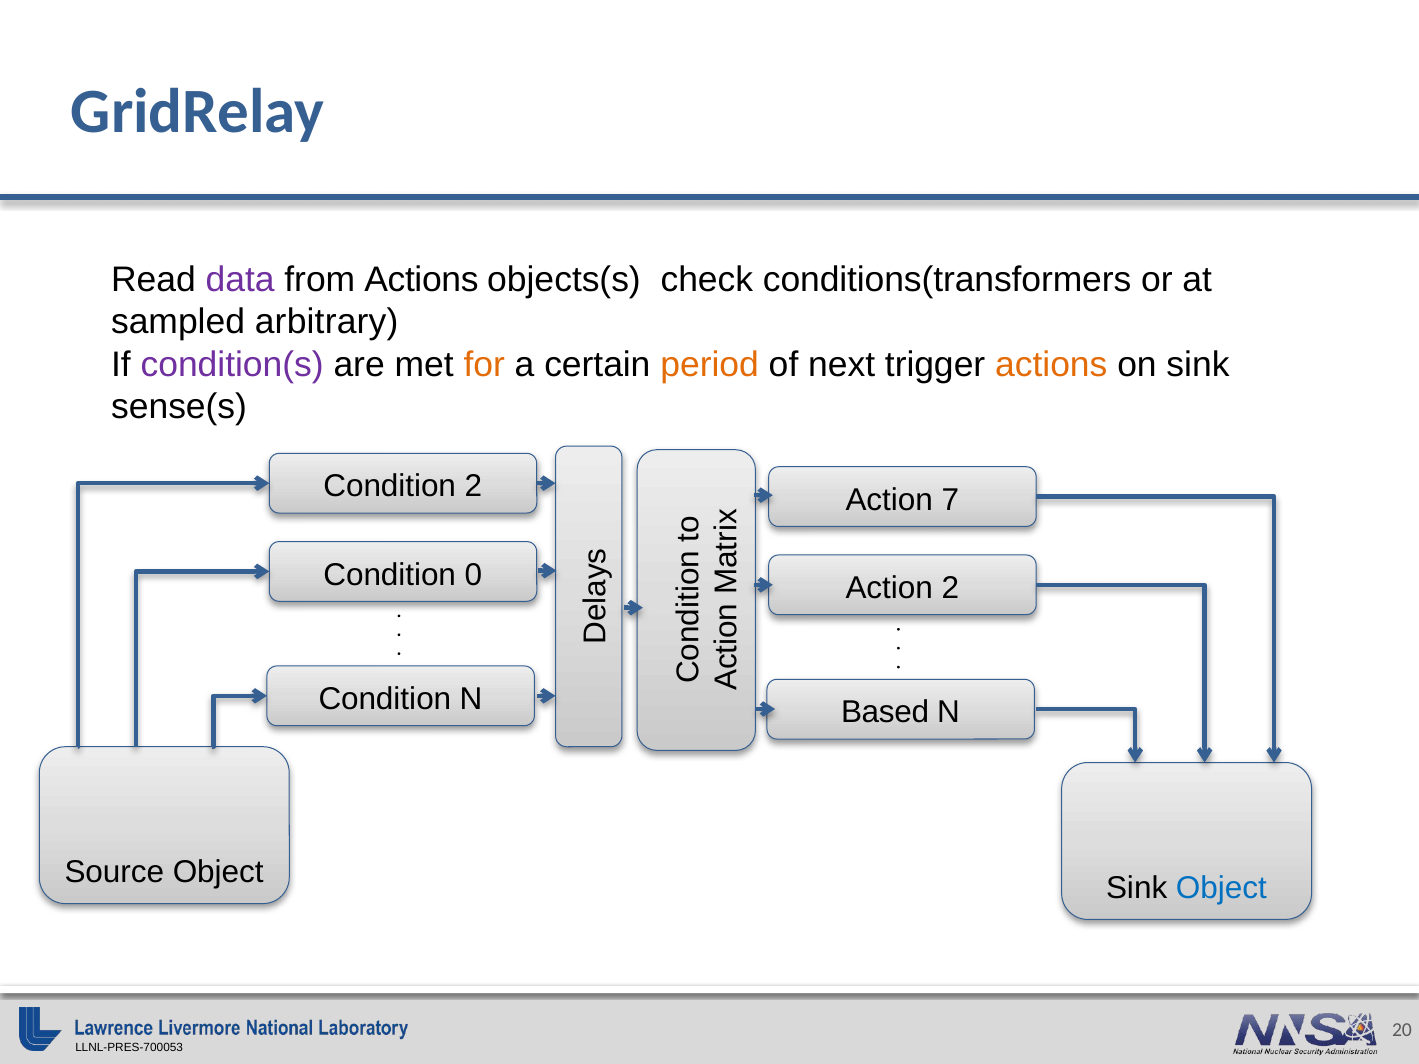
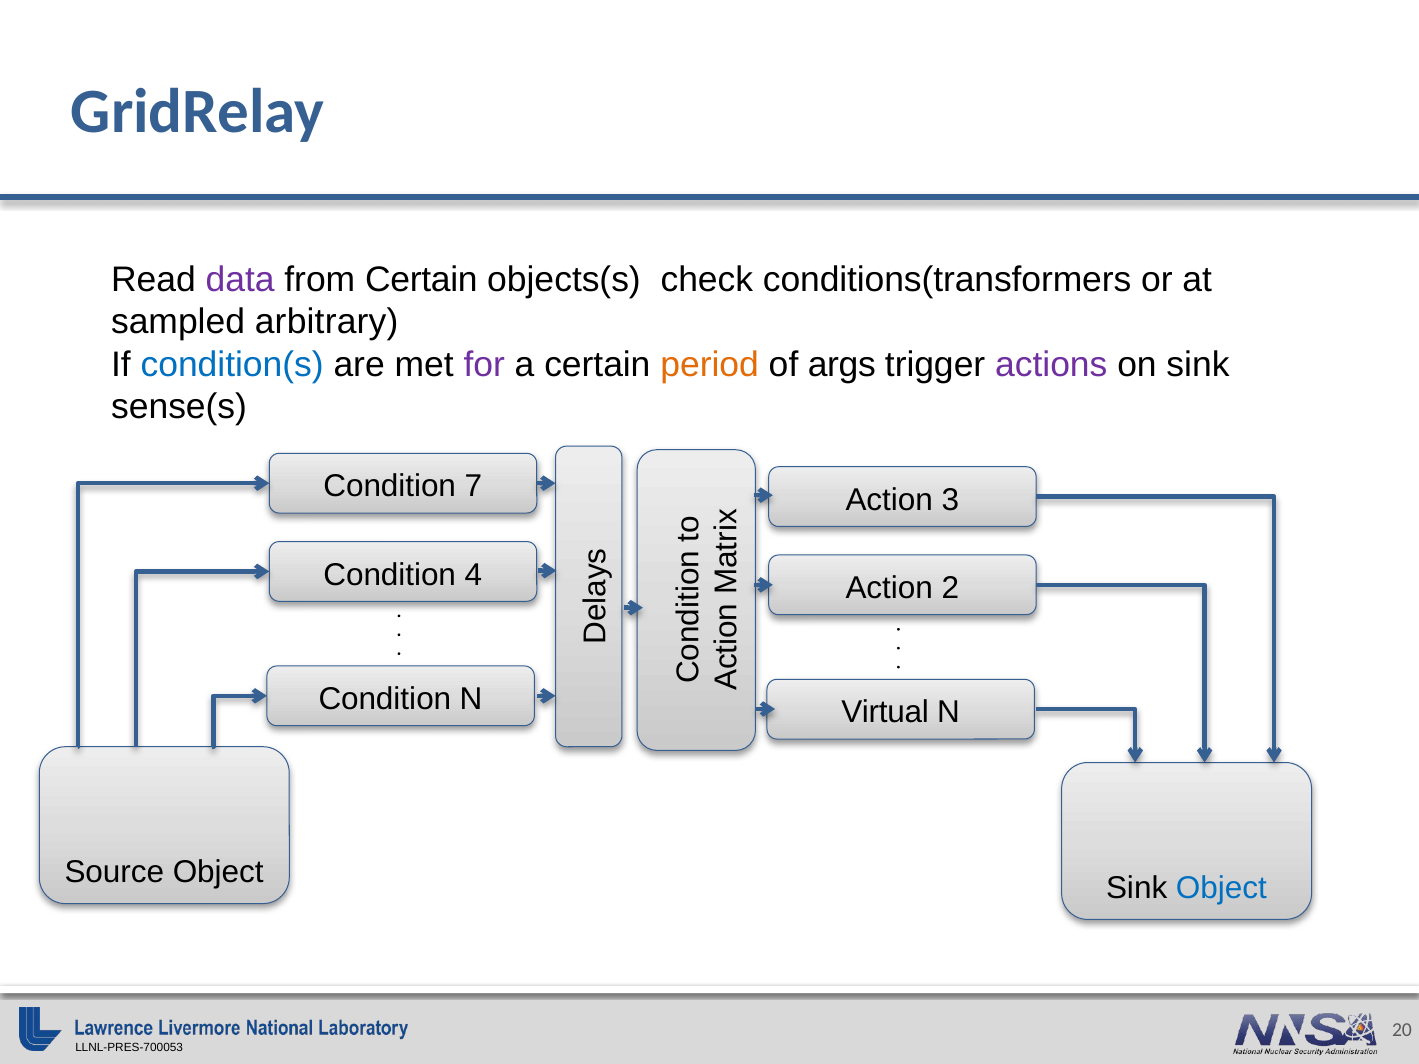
from Actions: Actions -> Certain (421, 279)
condition(s colour: purple -> blue (232, 365)
for colour: orange -> purple (484, 365)
next: next -> args (842, 365)
actions colour: orange -> purple (1051, 365)
Condition 2: 2 -> 7 (473, 487)
7: 7 -> 3 (950, 500)
0: 0 -> 4 (473, 575)
Based: Based -> Virtual (885, 713)
